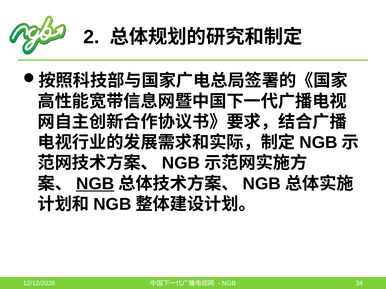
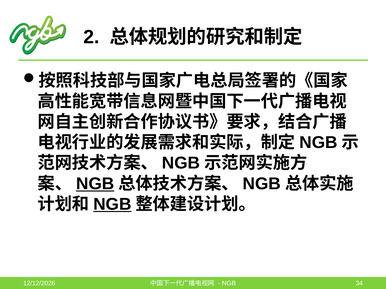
NGB underline: none -> present (112, 205)
